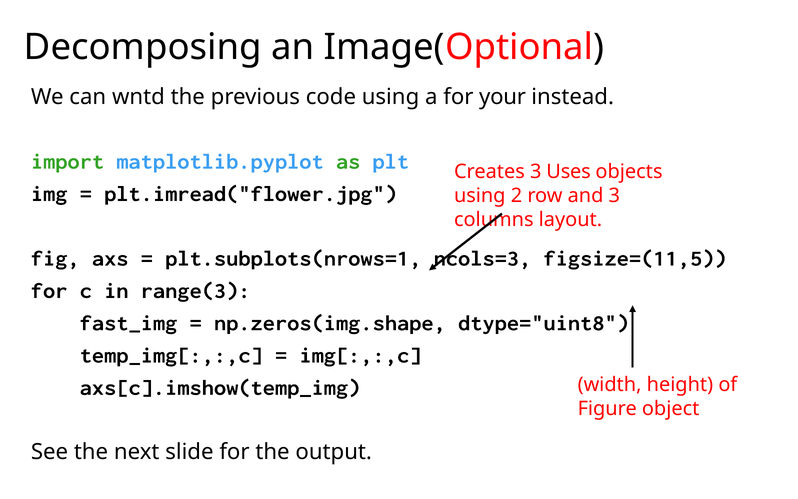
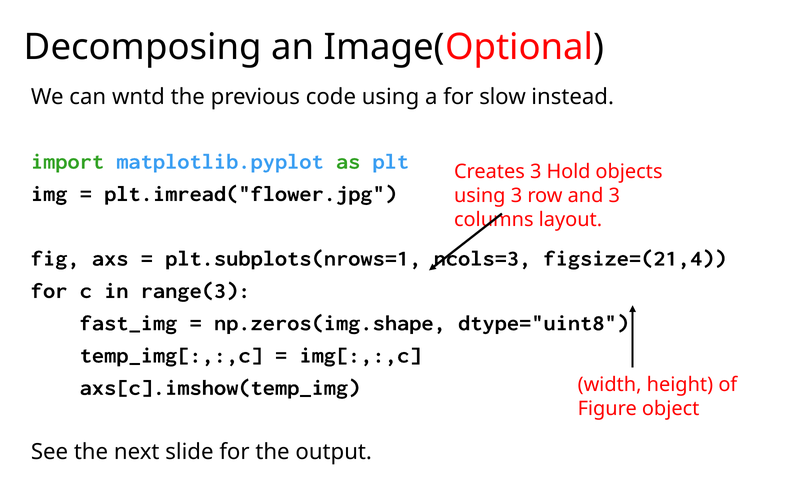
your: your -> slow (503, 97)
Uses: Uses -> Hold (569, 171)
using 2: 2 -> 3 (516, 195)
figsize=(11,5: figsize=(11,5 -> figsize=(21,4 (635, 258)
